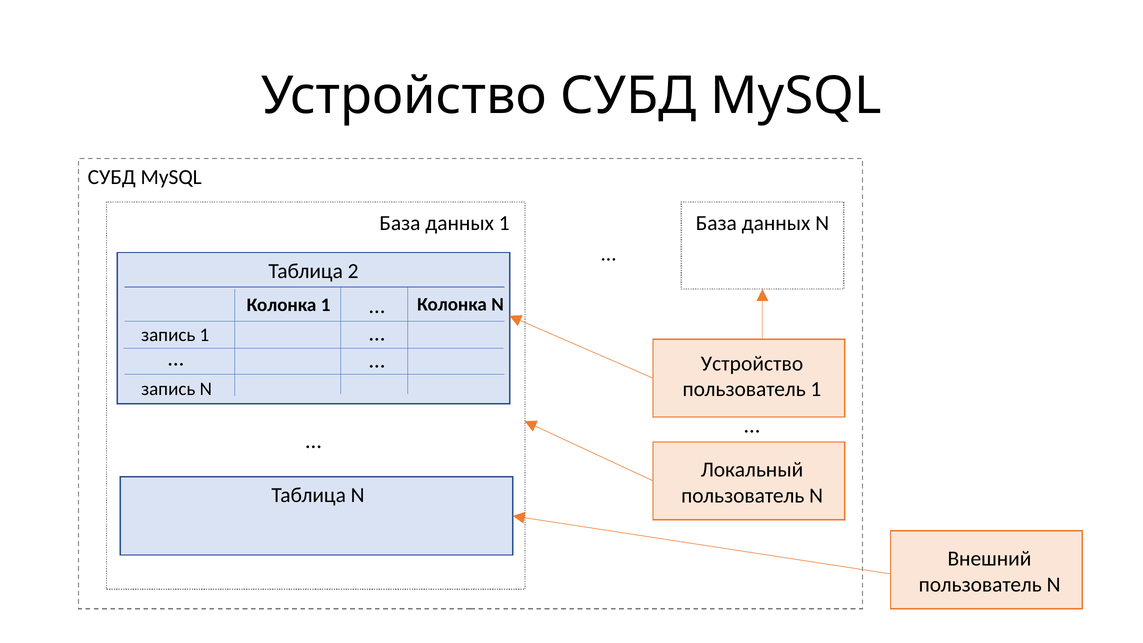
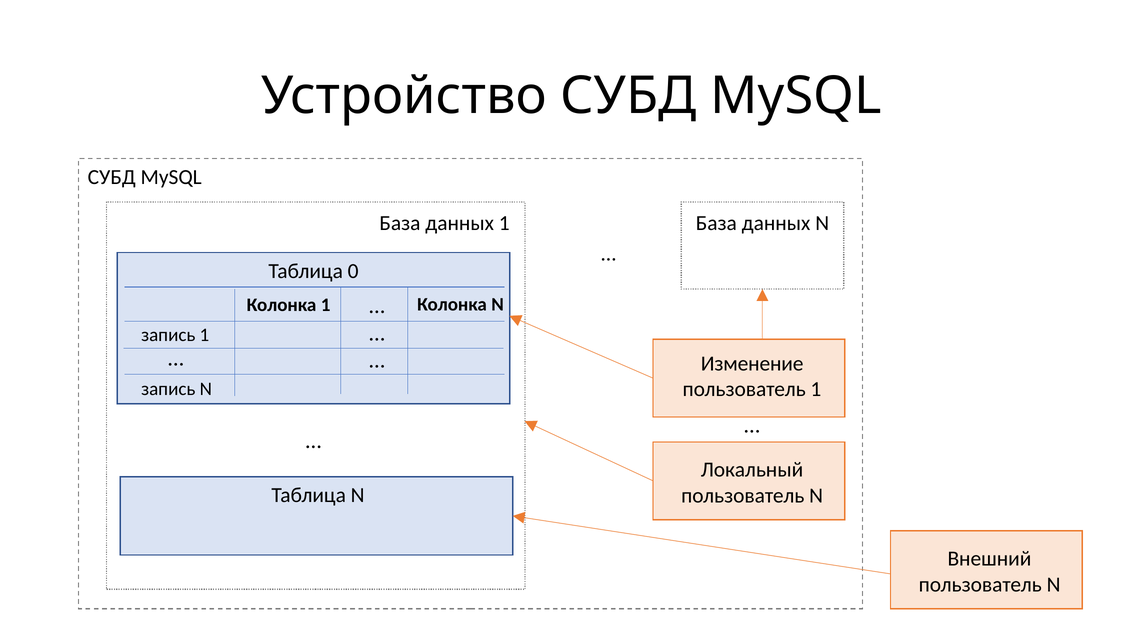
2: 2 -> 0 (353, 271)
Устройство: Устройство -> Изменение (752, 363)
